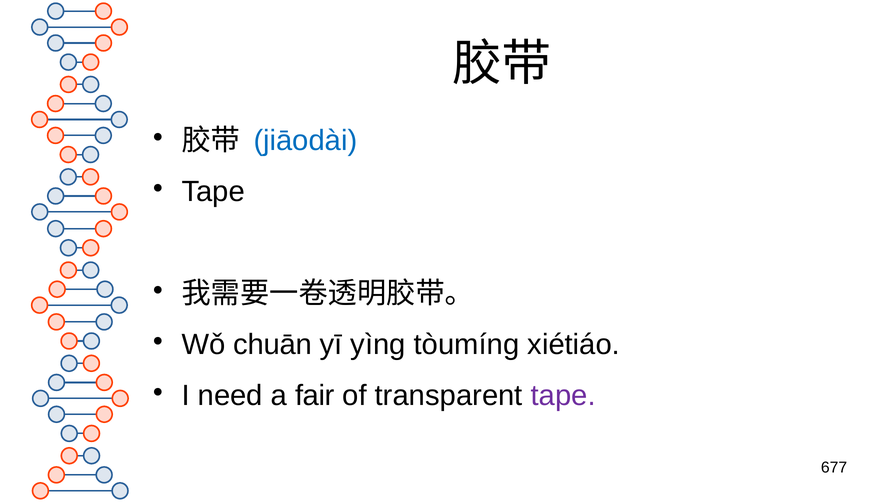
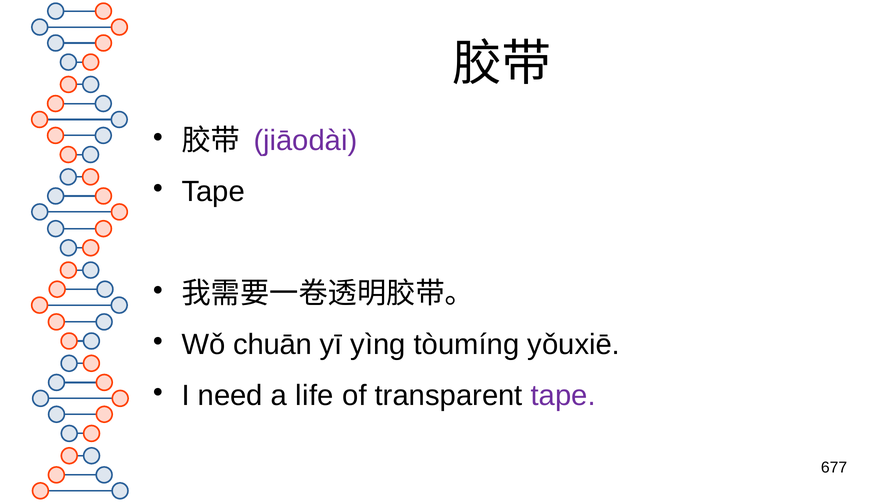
jiāodài colour: blue -> purple (305, 141)
xiétiáo: xiétiáo -> yǒuxiē (574, 344)
fair: fair -> life (315, 395)
